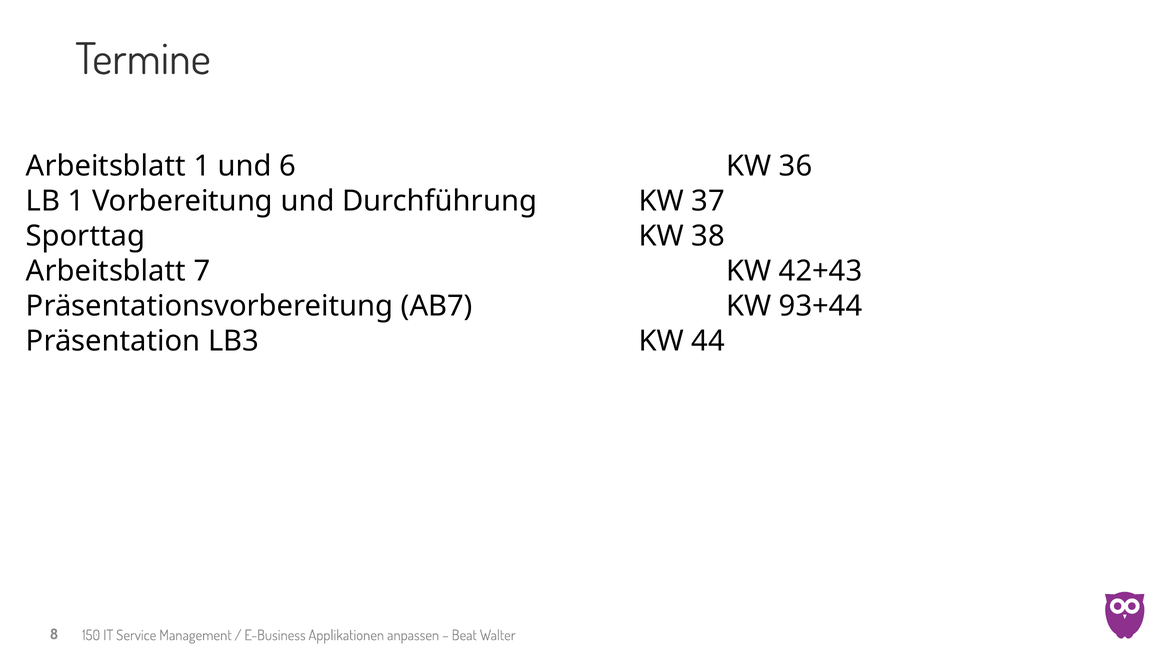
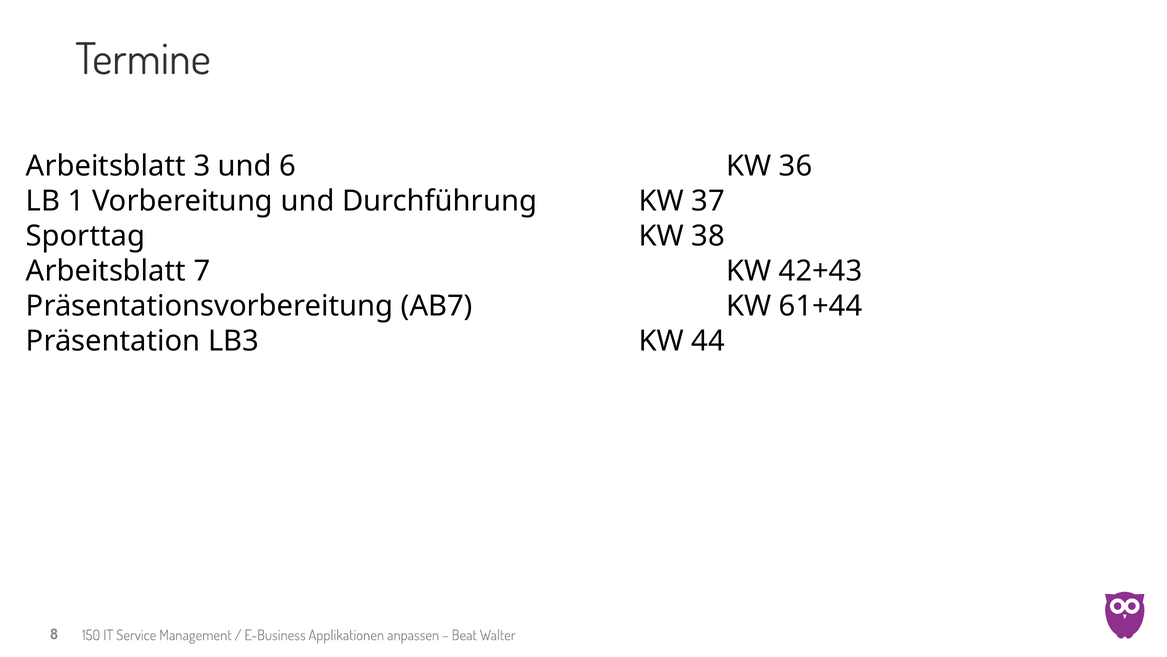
Arbeitsblatt 1: 1 -> 3 (202, 166)
93+44: 93+44 -> 61+44 (821, 306)
